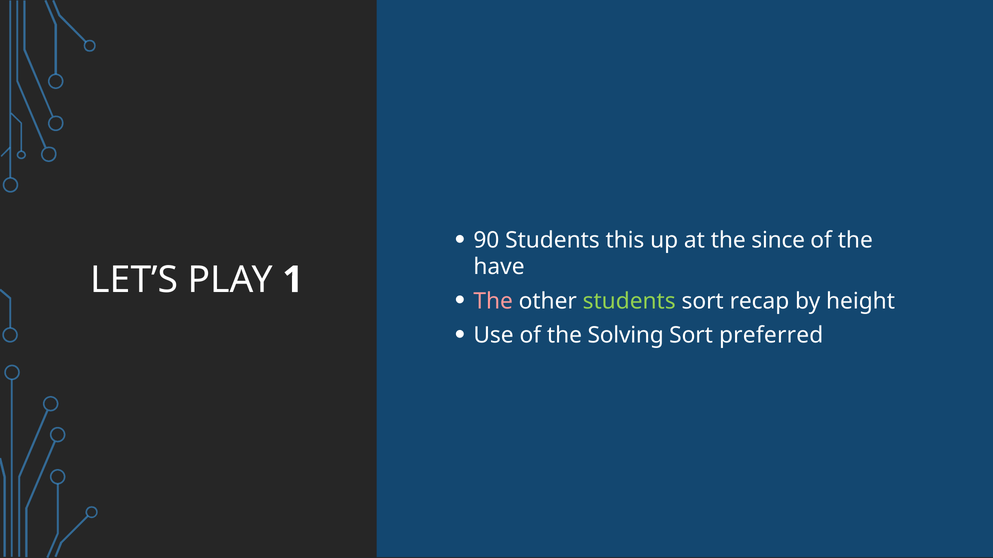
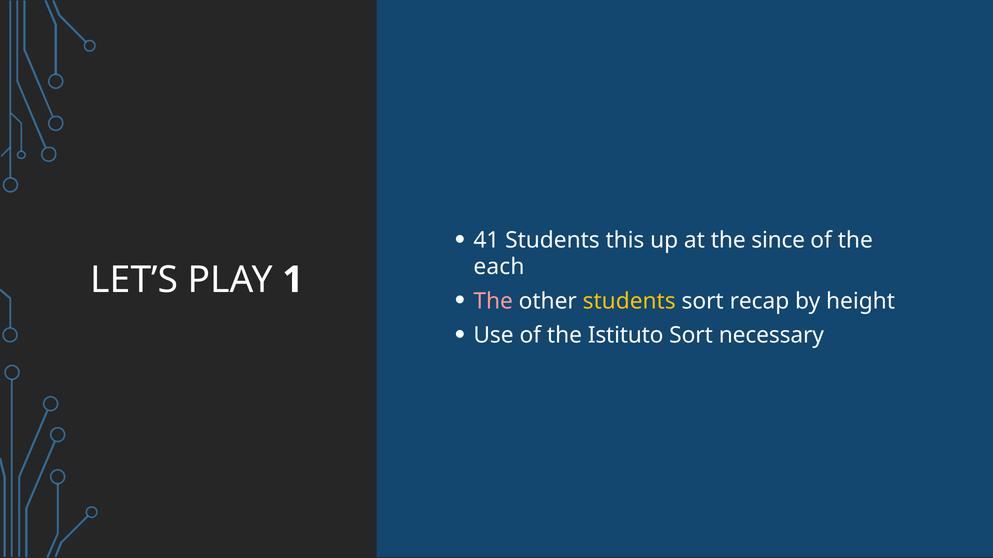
90: 90 -> 41 (486, 241)
have: have -> each (499, 267)
students colour: light green -> yellow (629, 301)
Solving: Solving -> Istituto (626, 336)
preferred: preferred -> necessary (771, 336)
